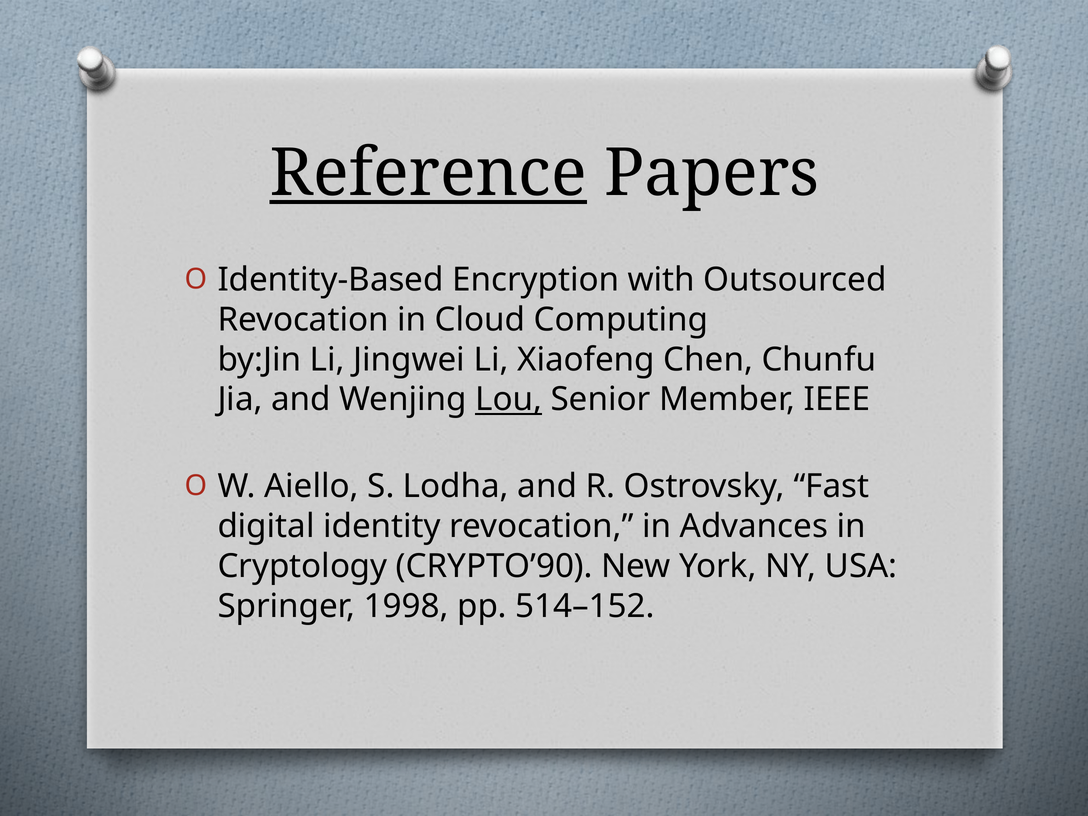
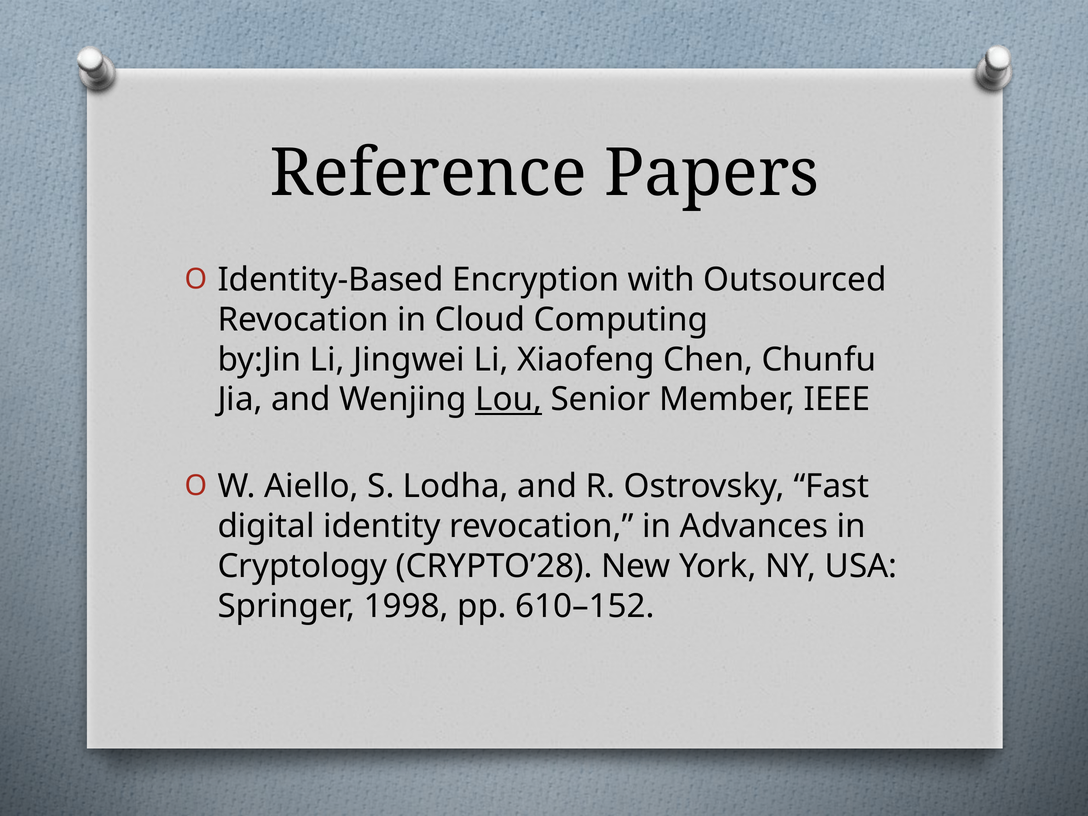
Reference underline: present -> none (428, 173)
CRYPTO’90: CRYPTO’90 -> CRYPTO’28 (494, 566)
514–152: 514–152 -> 610–152 (585, 606)
